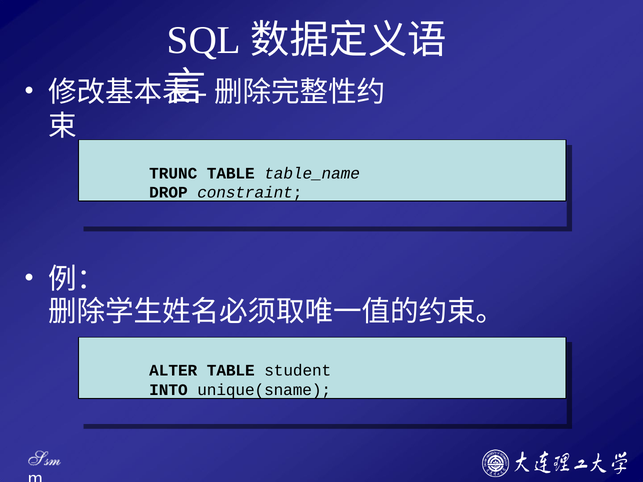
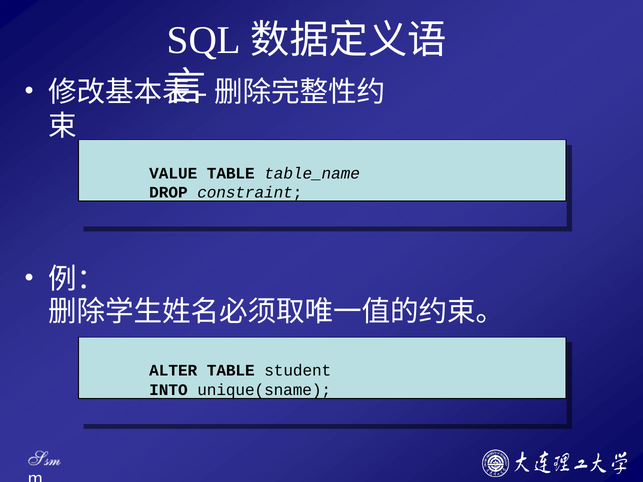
TRUNC: TRUNC -> VALUE (173, 173)
